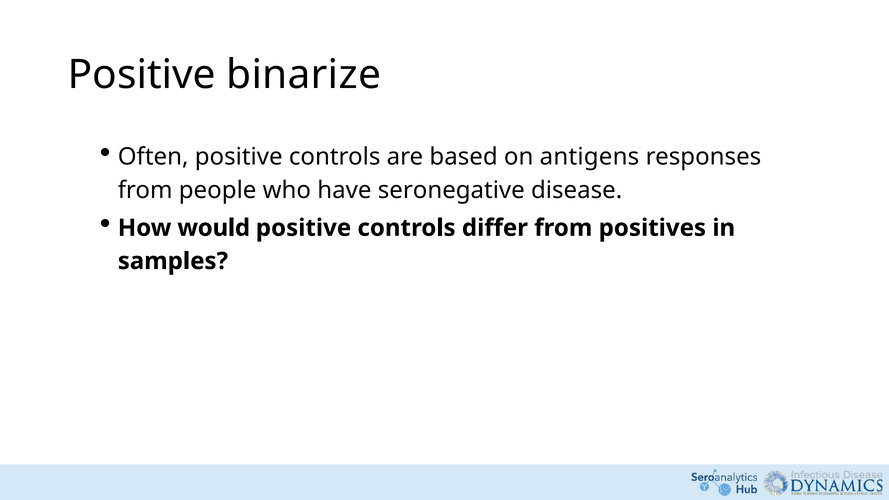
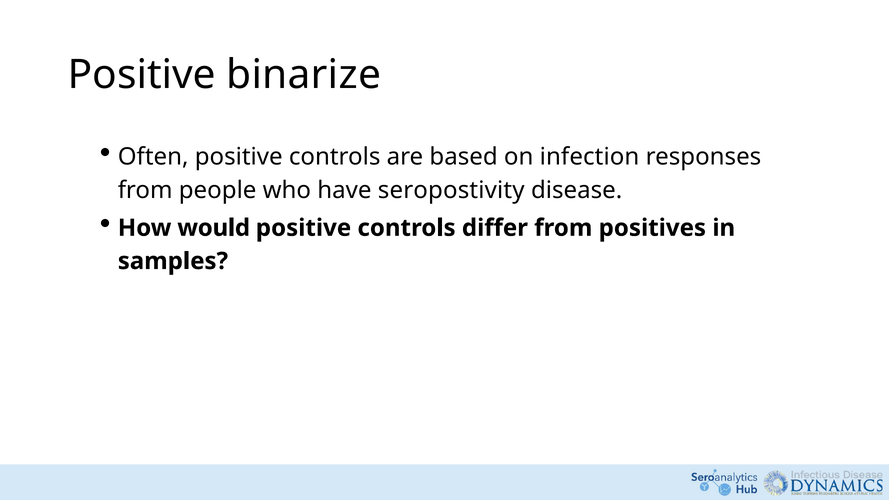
antigens: antigens -> infection (590, 157)
seronegative: seronegative -> seropostivity (451, 190)
